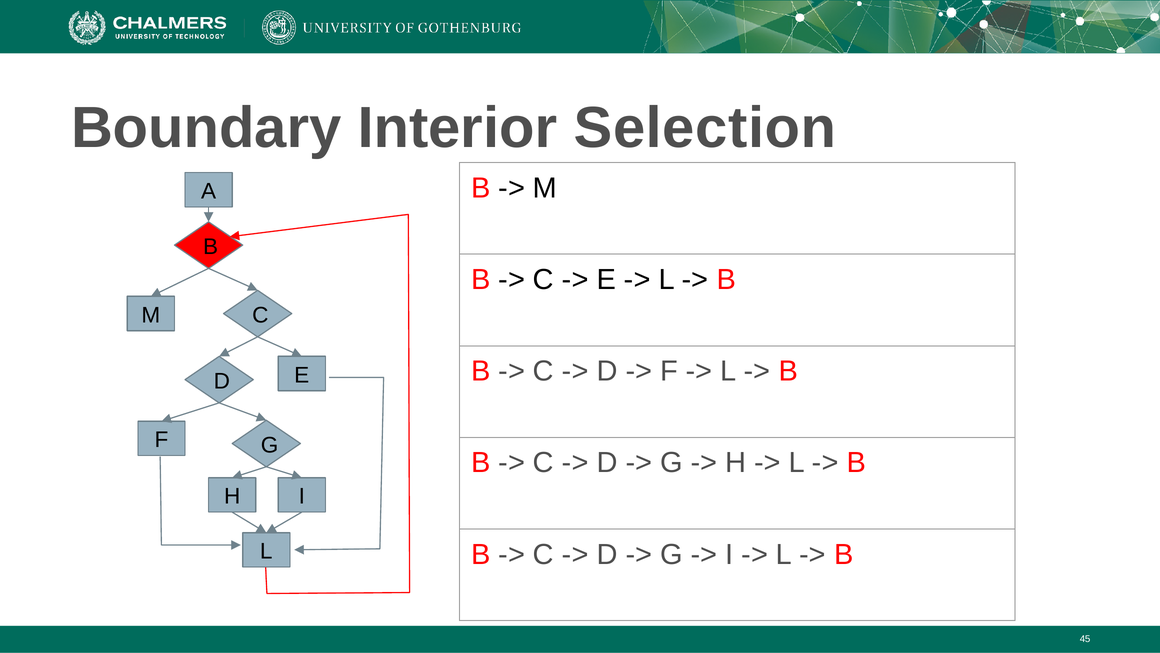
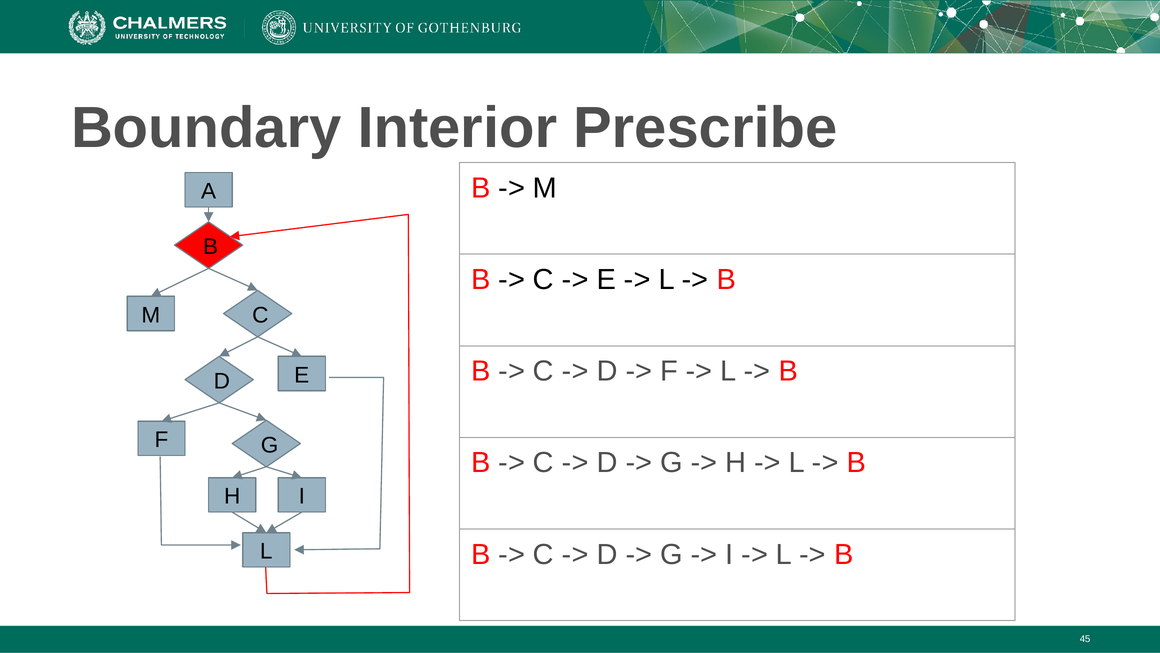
Selection: Selection -> Prescribe (705, 128)
